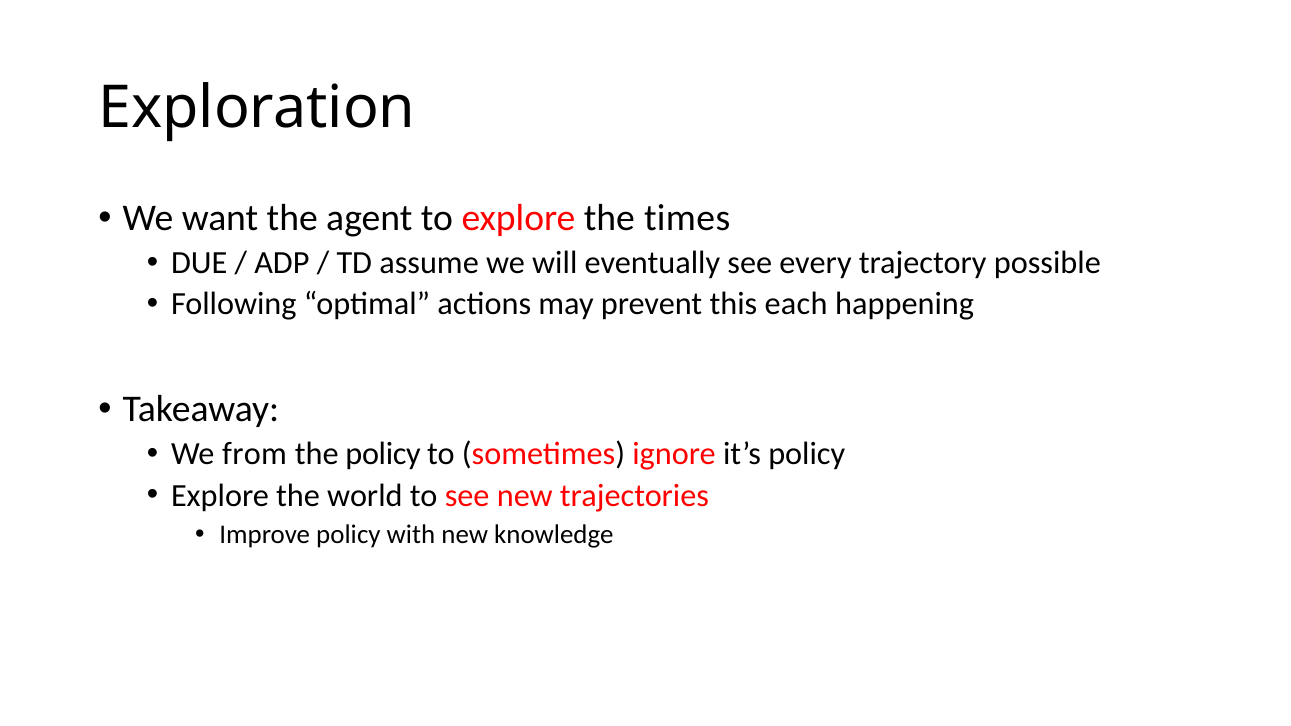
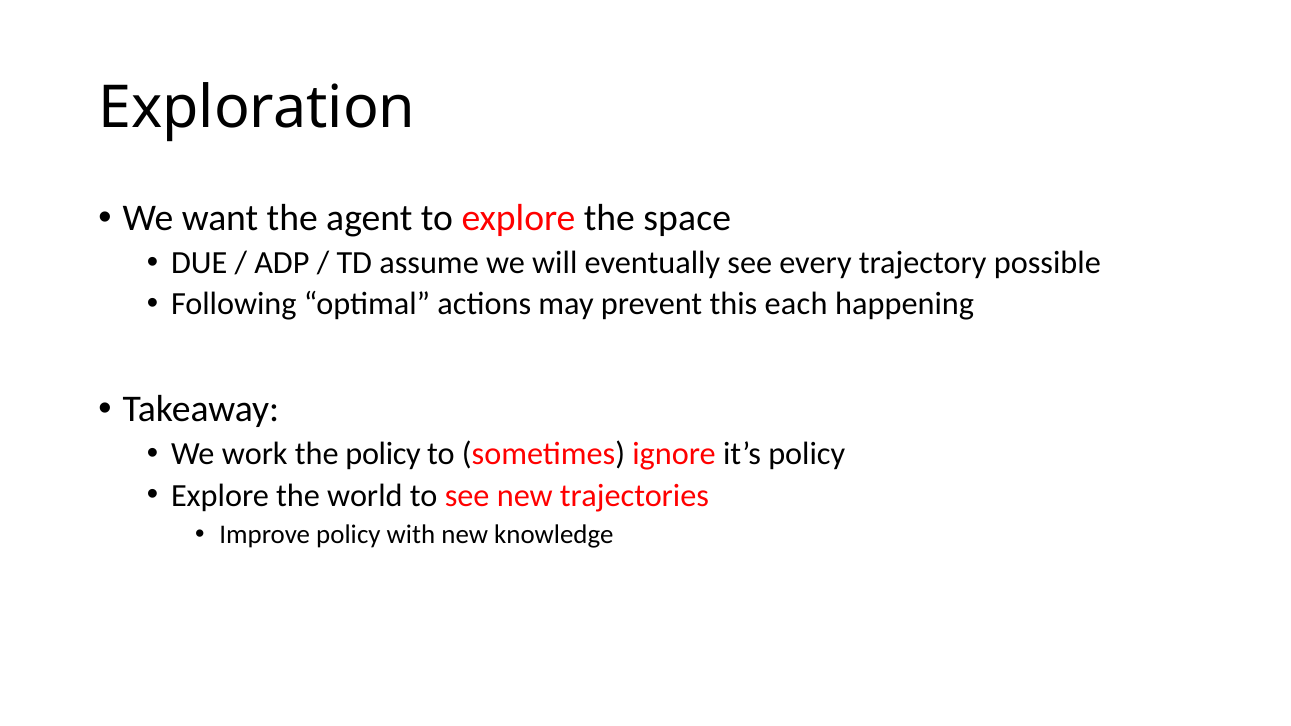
times: times -> space (687, 218)
from: from -> work (255, 454)
